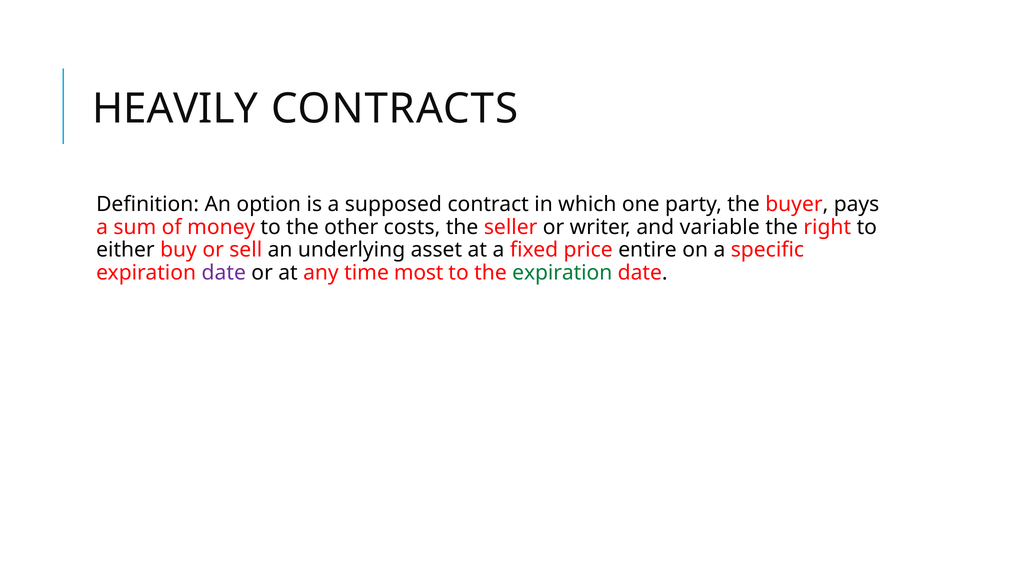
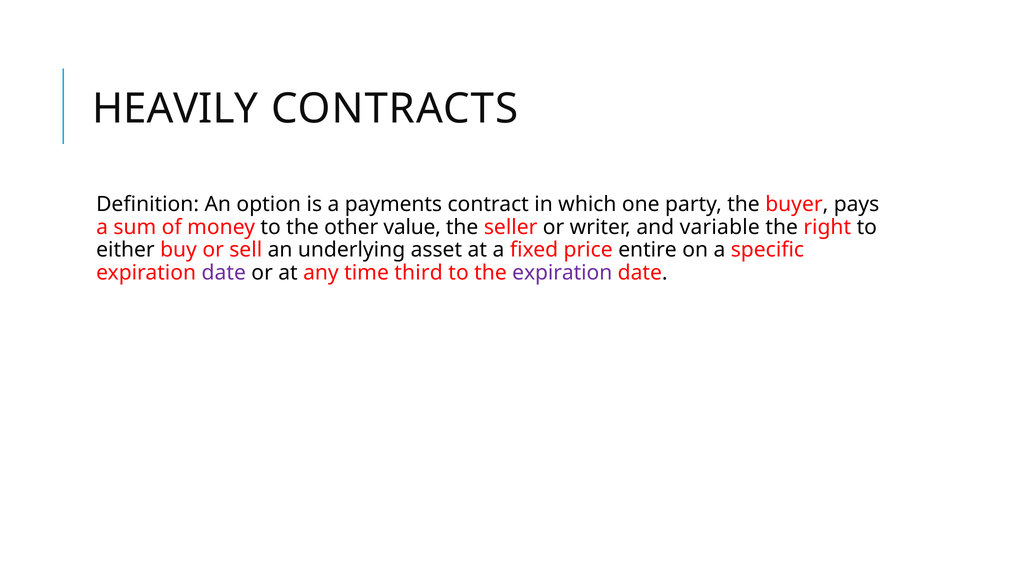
supposed: supposed -> payments (393, 204)
costs: costs -> value (412, 227)
most: most -> third (419, 273)
expiration colour: green -> purple (562, 273)
